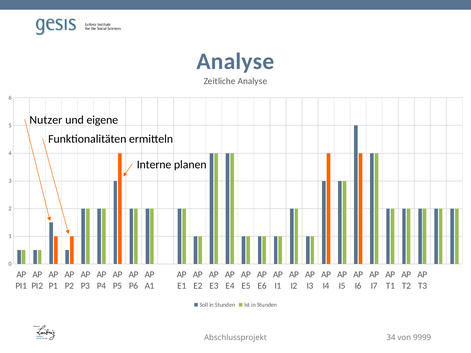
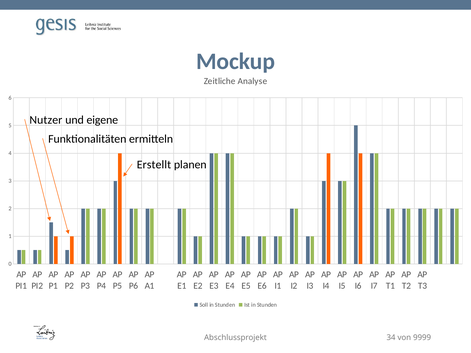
Analyse: Analyse -> Mockup (236, 62)
Interne: Interne -> Erstellt (154, 165)
